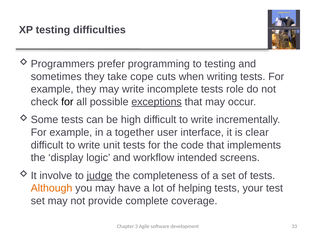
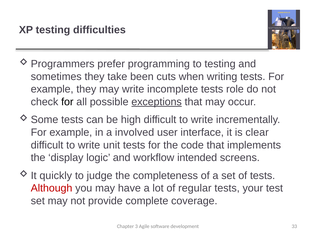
cope: cope -> been (142, 77)
together: together -> involved (135, 132)
involve: involve -> quickly (56, 176)
judge underline: present -> none (100, 176)
Although colour: orange -> red (52, 188)
helping: helping -> regular (195, 188)
